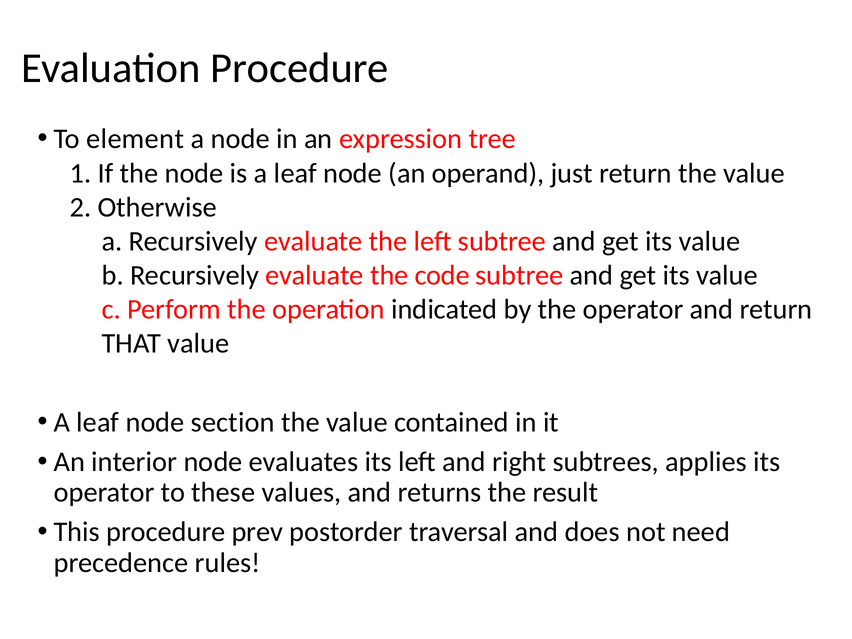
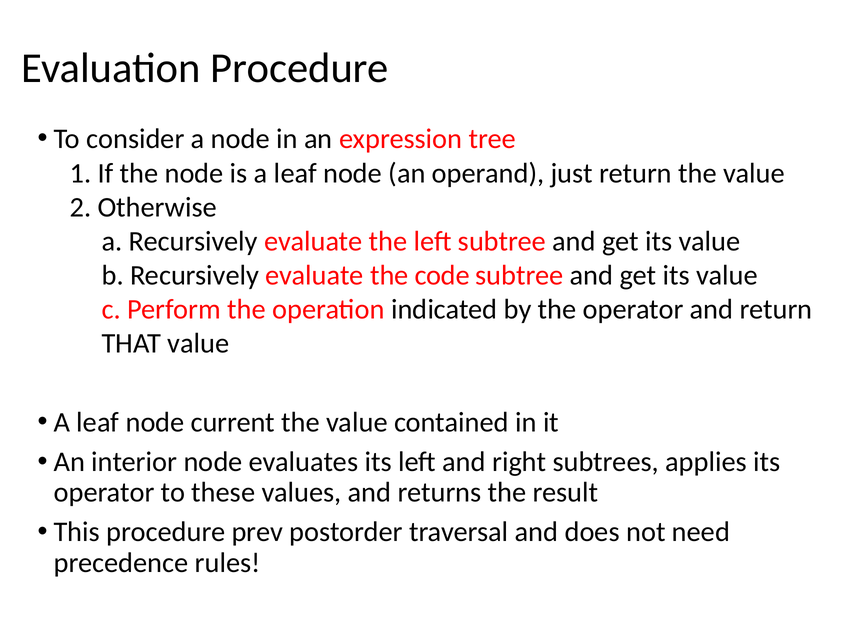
element: element -> consider (135, 139)
section: section -> current (233, 422)
